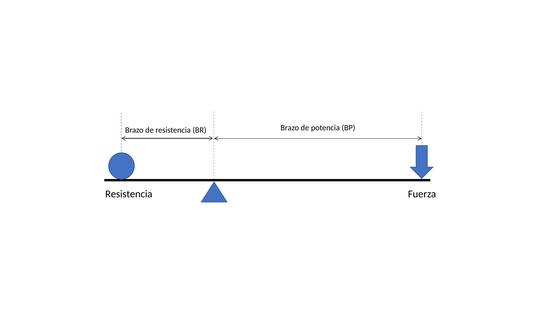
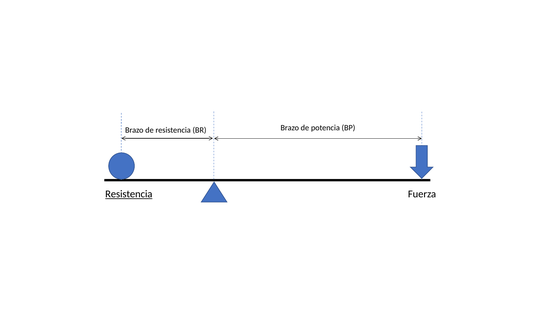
Resistencia underline: none -> present (129, 194)
